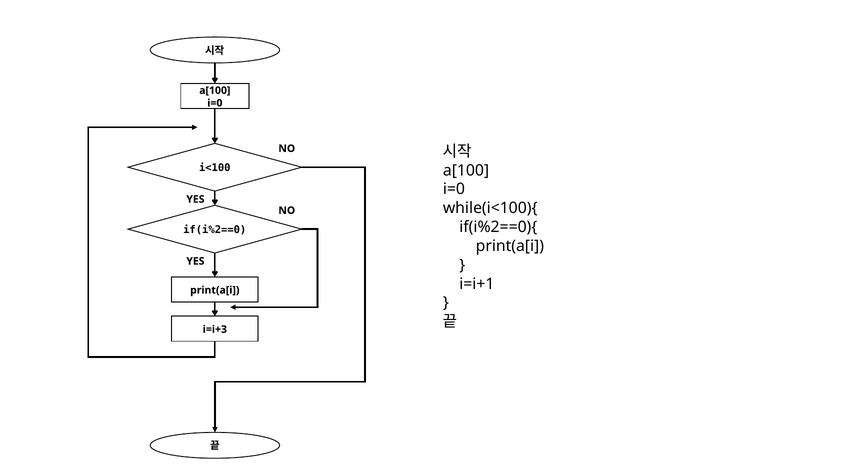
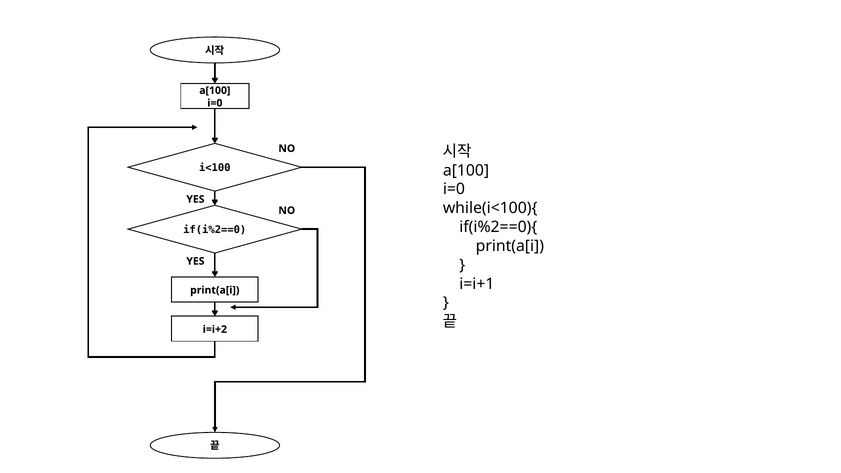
i=i+3: i=i+3 -> i=i+2 (215, 329)
